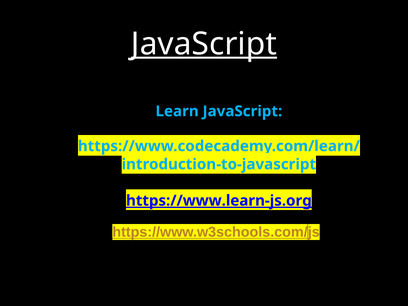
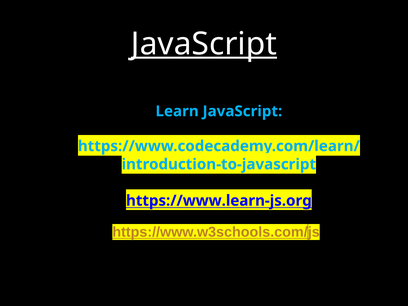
https://www.learn-js.org underline: present -> none (219, 201)
